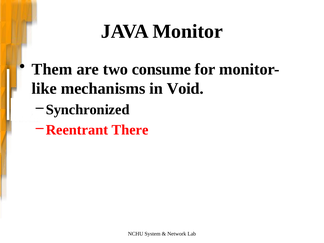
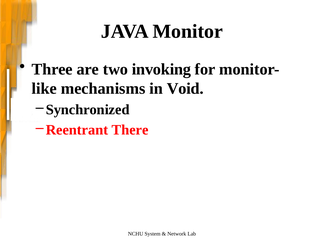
Them: Them -> Three (52, 69)
consume: consume -> invoking (161, 69)
